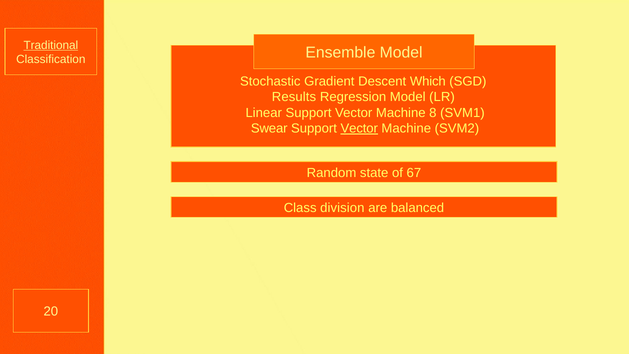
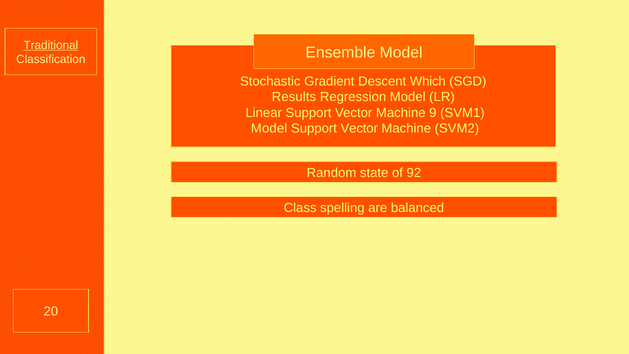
8: 8 -> 9 (433, 113)
Swear: Swear -> Model (269, 128)
Vector underline: present -> none (359, 128)
67: 67 -> 92 (414, 173)
division: division -> spelling (342, 208)
